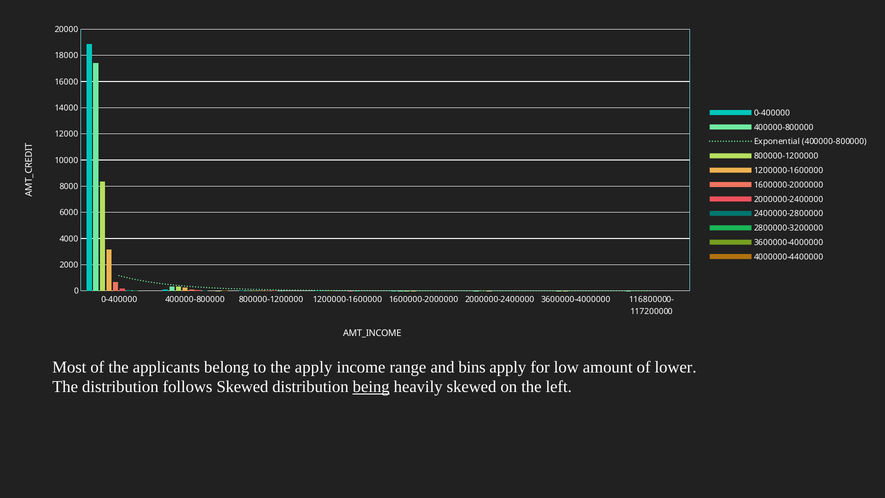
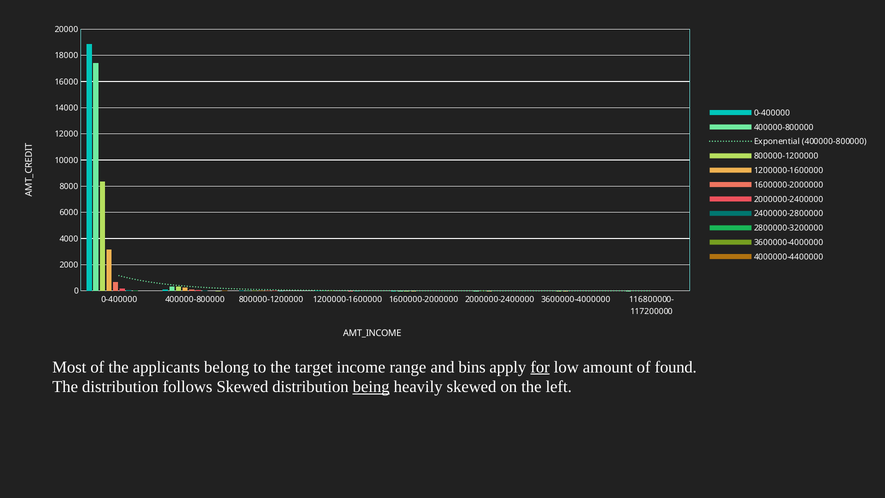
the apply: apply -> target (314, 367)
for underline: none -> present (540, 367)
lower: lower -> found (676, 367)
